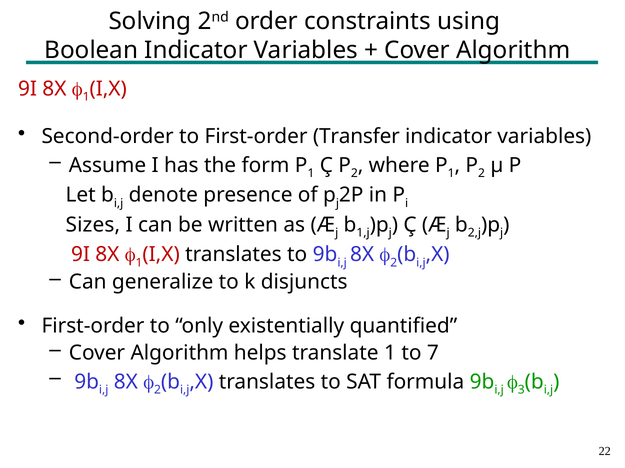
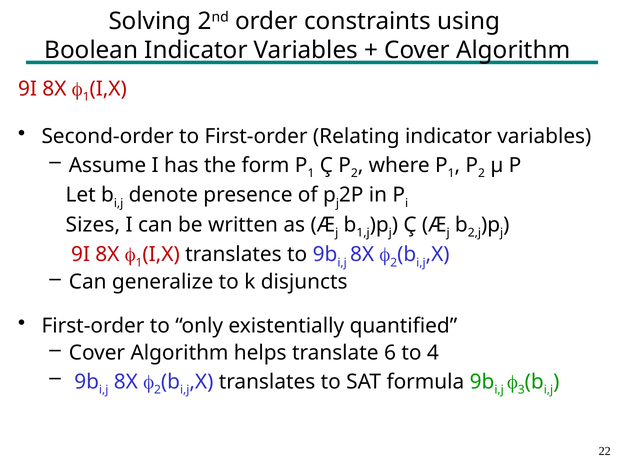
Transfer: Transfer -> Relating (356, 137)
translate 1: 1 -> 6 (390, 353)
7: 7 -> 4 (433, 353)
